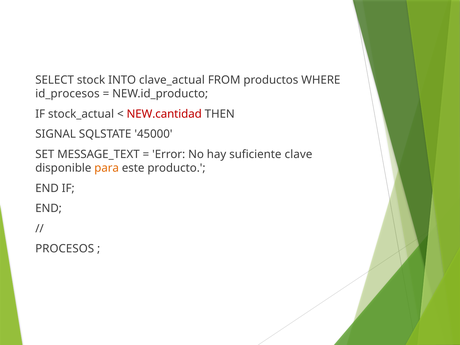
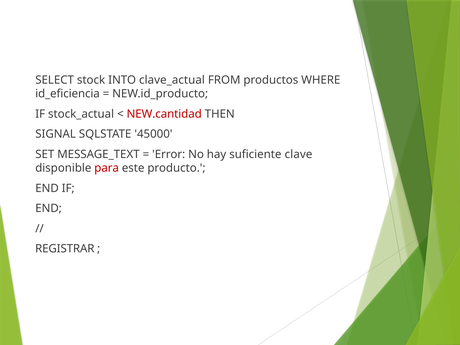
id_procesos: id_procesos -> id_eficiencia (68, 94)
para colour: orange -> red (107, 168)
PROCESOS: PROCESOS -> REGISTRAR (65, 249)
